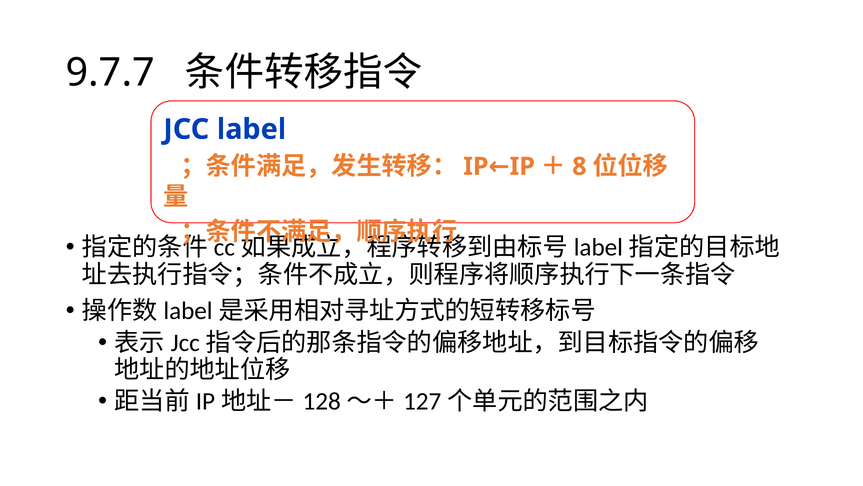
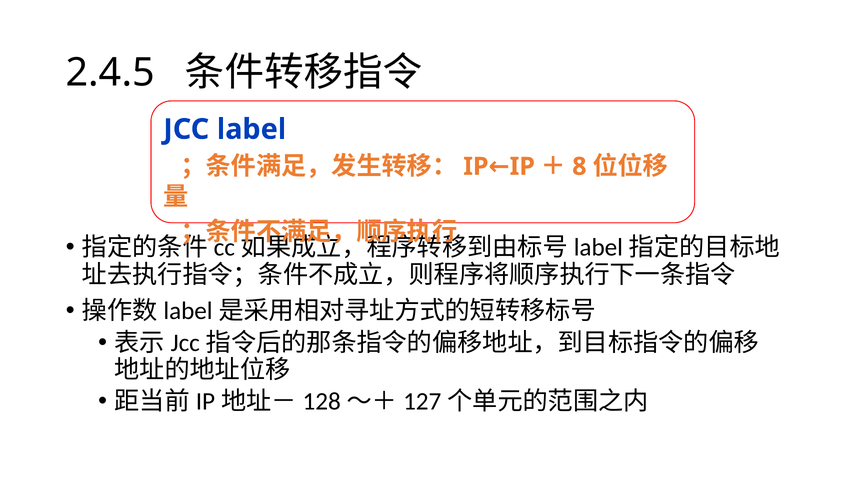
9.7.7: 9.7.7 -> 2.4.5 (110, 72)
